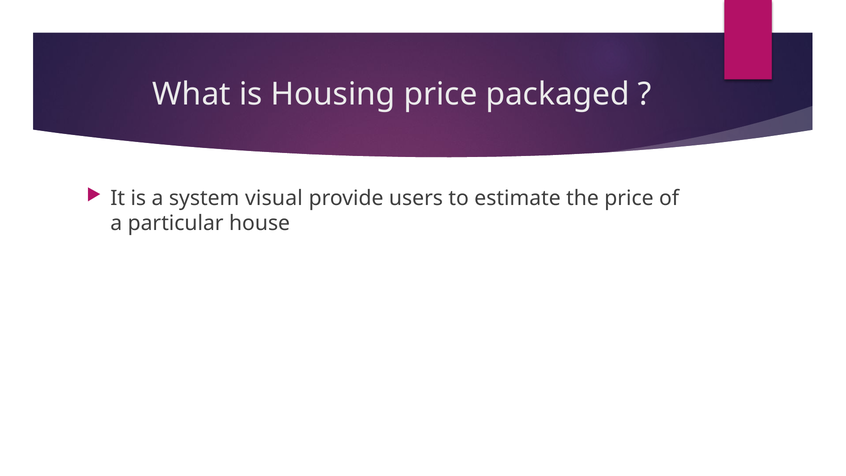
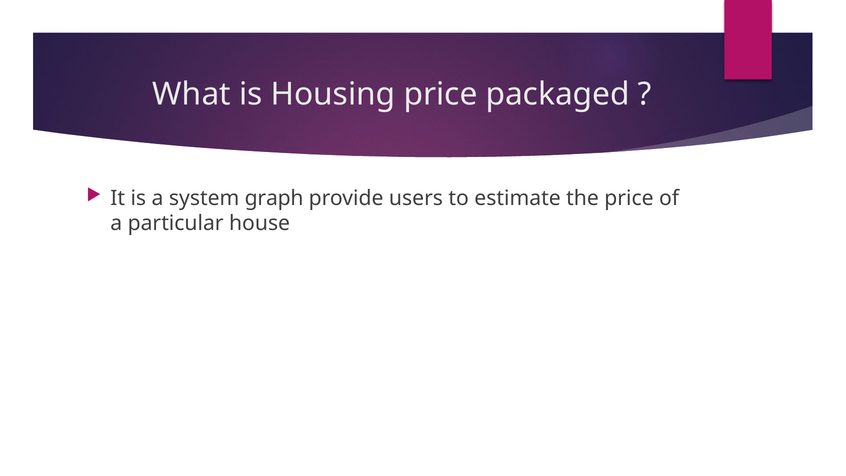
visual: visual -> graph (274, 198)
